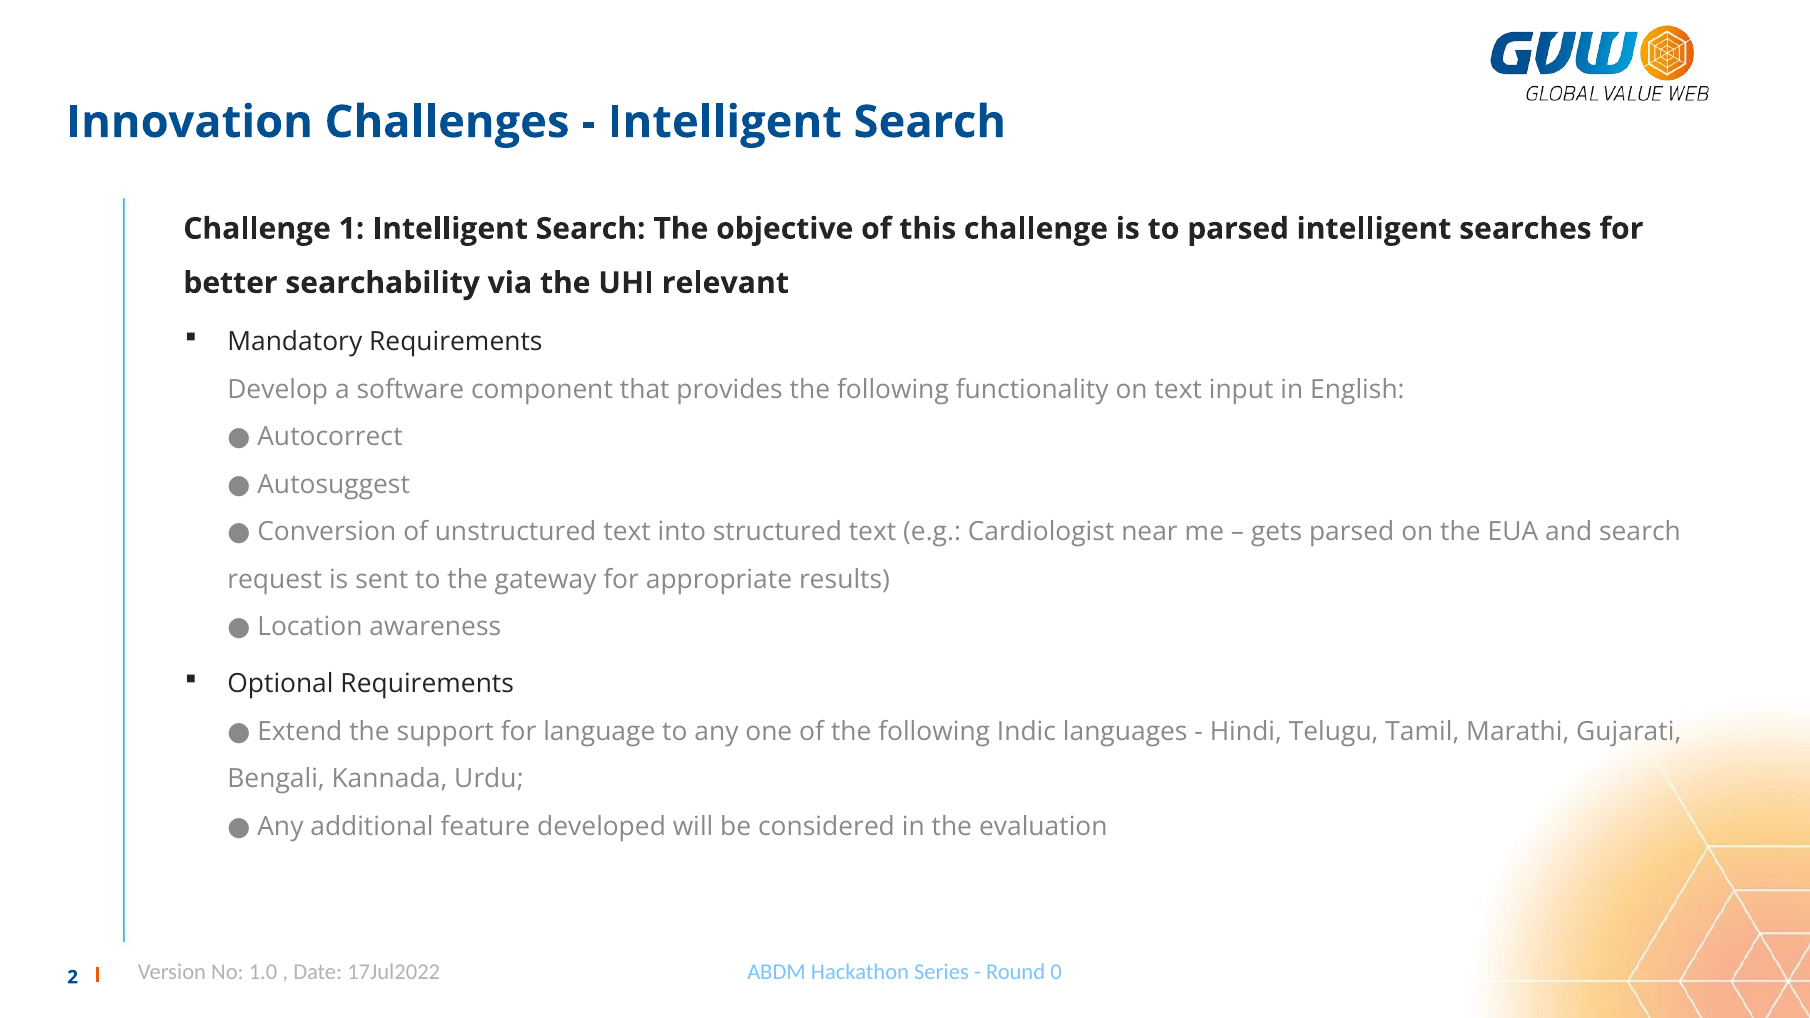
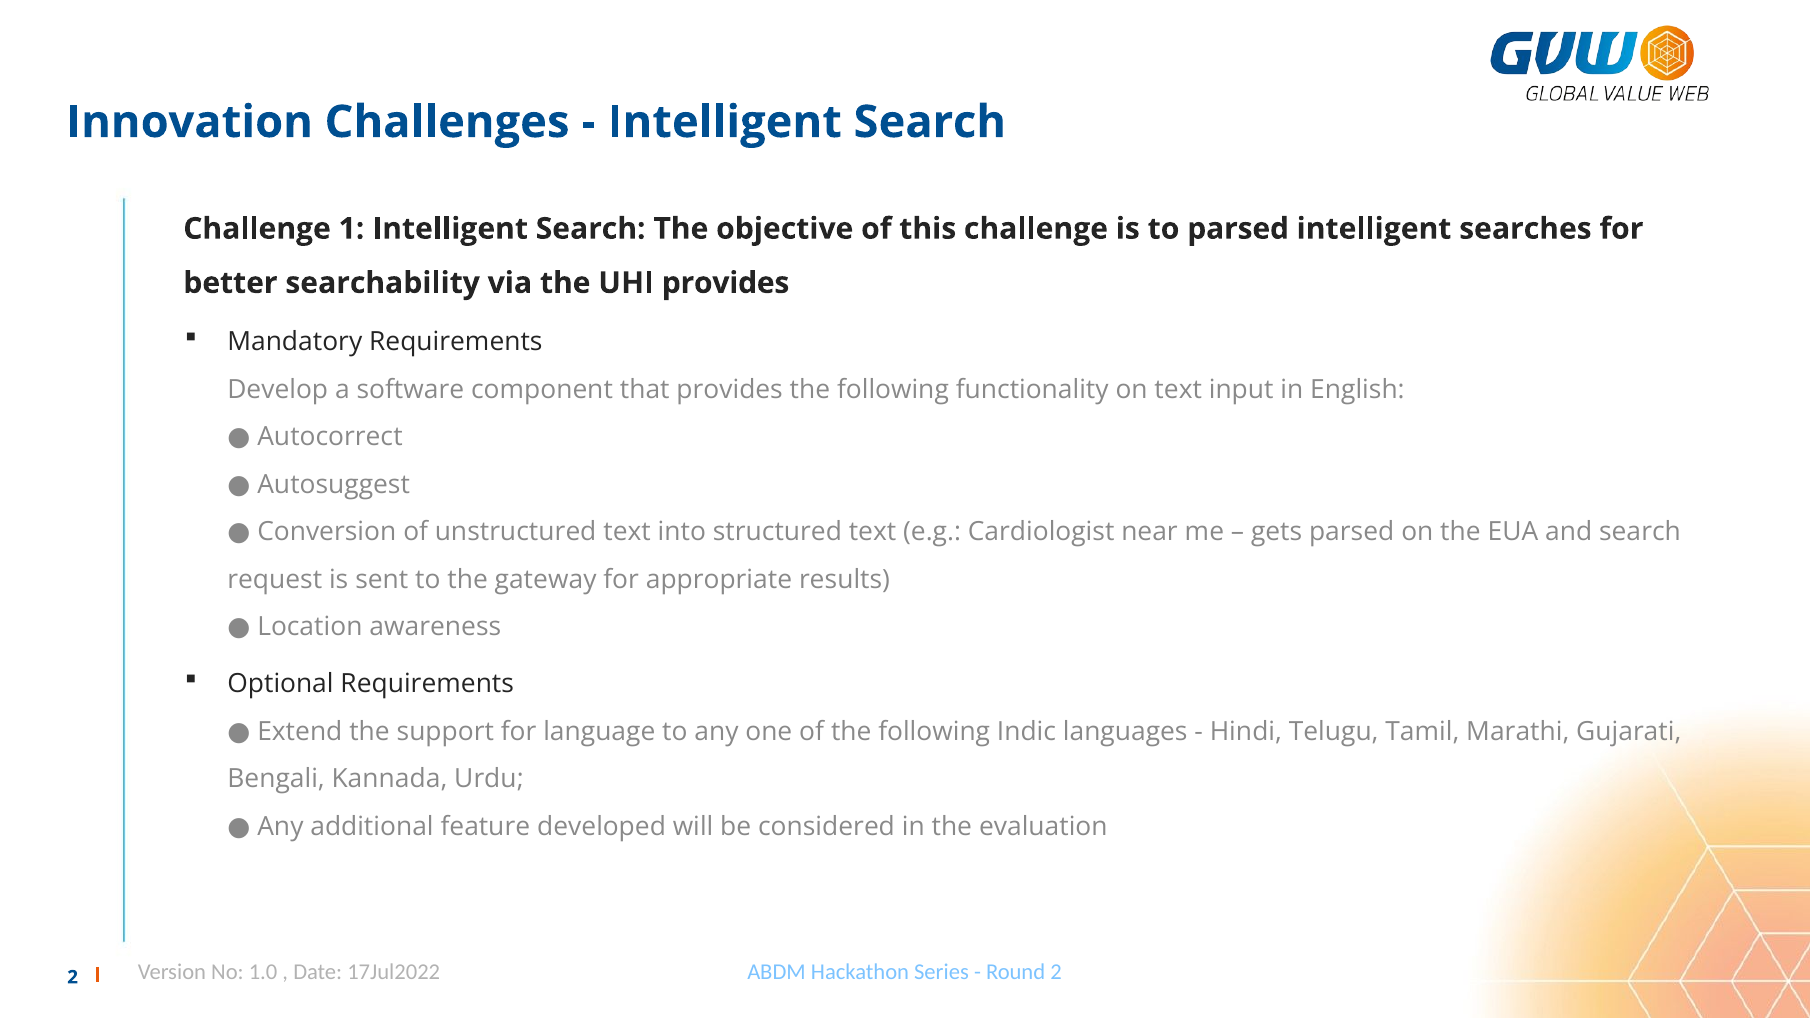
UHI relevant: relevant -> provides (726, 283)
Round 0: 0 -> 2 (1056, 972)
